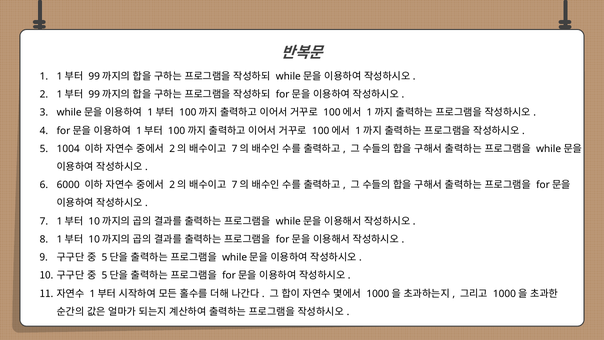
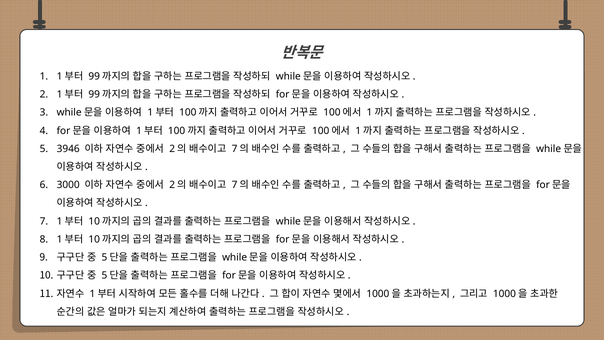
1004: 1004 -> 3946 (68, 149)
6000: 6000 -> 3000 (68, 185)
